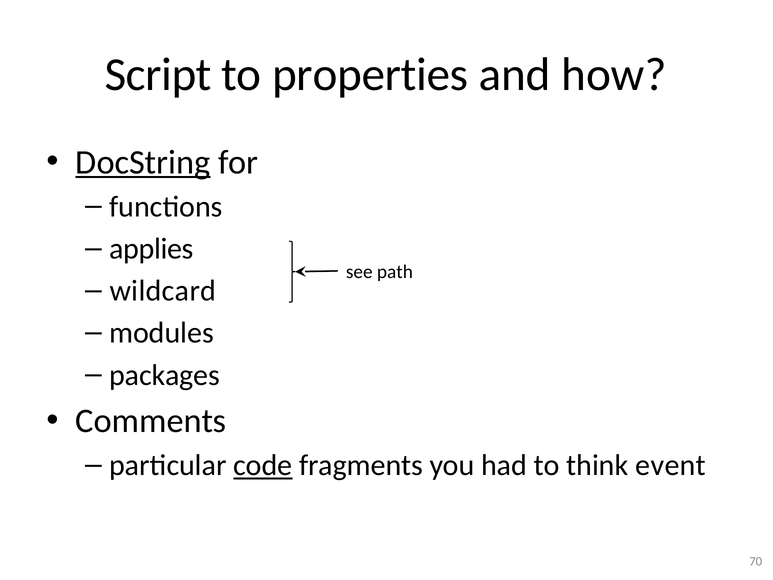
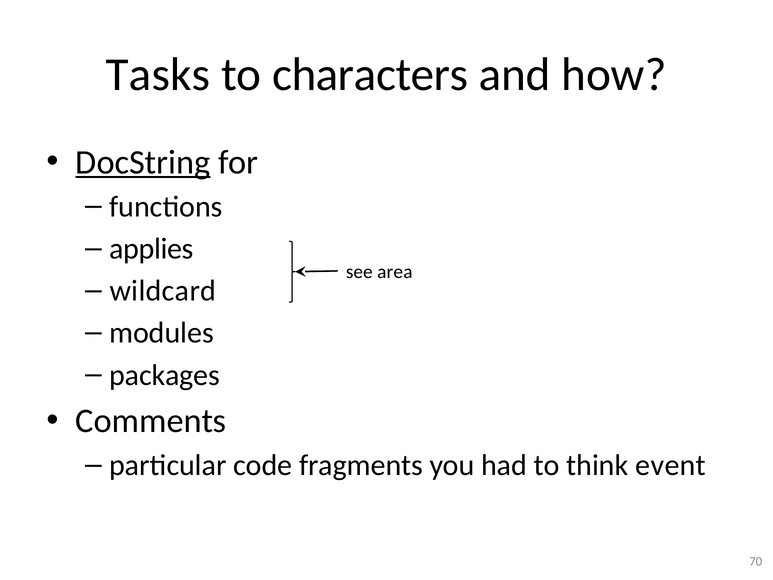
Script: Script -> Tasks (158, 75)
properties: properties -> characters (370, 75)
path: path -> area (395, 272)
code underline: present -> none (263, 465)
